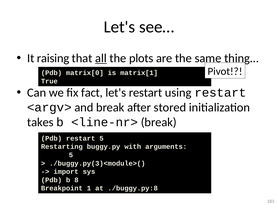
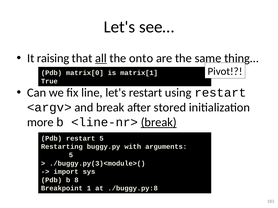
plots: plots -> onto (141, 58)
fact: fact -> line (92, 93)
takes: takes -> more (40, 123)
break underline: none -> present (159, 123)
